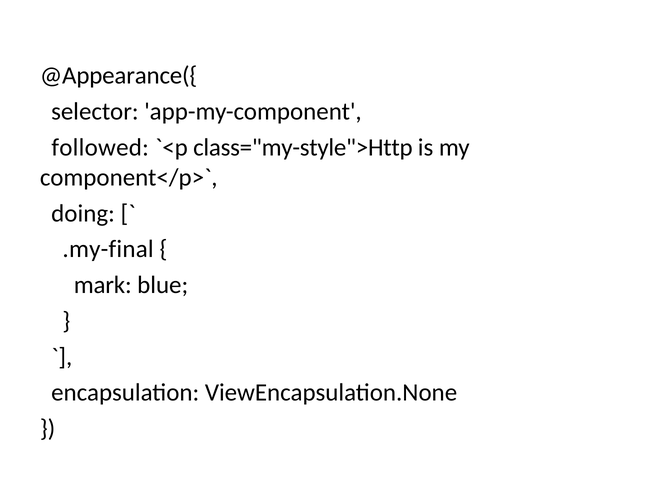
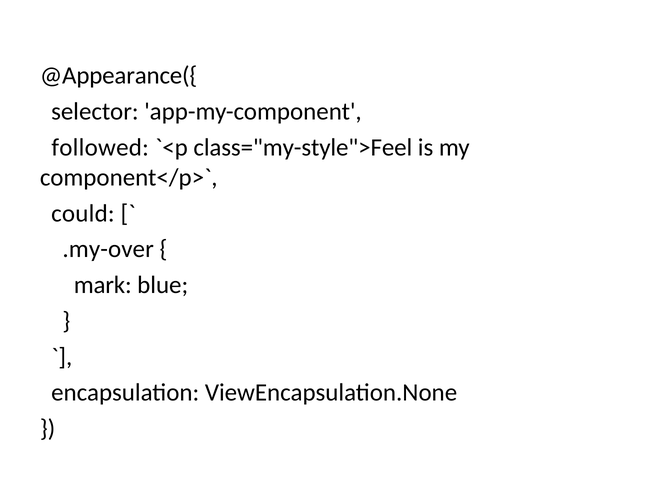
class="my-style">Http: class="my-style">Http -> class="my-style">Feel (303, 148)
doing: doing -> could (83, 214)
.my-final: .my-final -> .my-over (108, 249)
